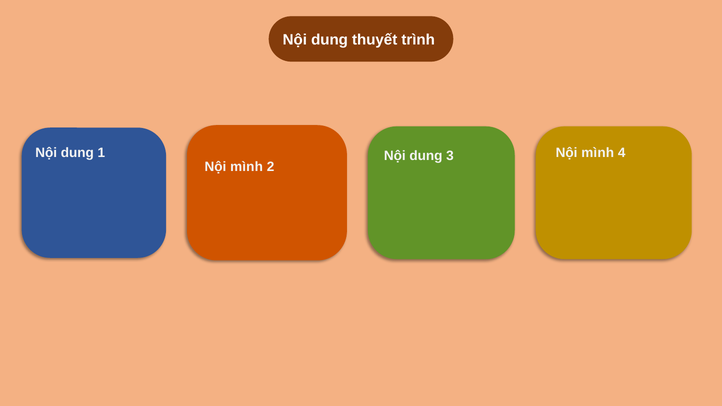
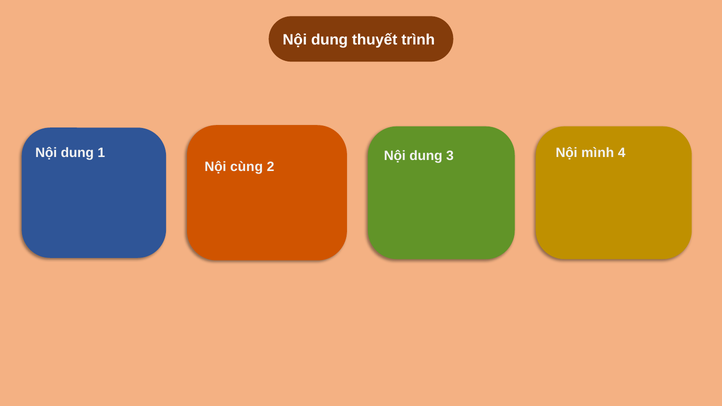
mình: mình -> cùng (247, 167)
